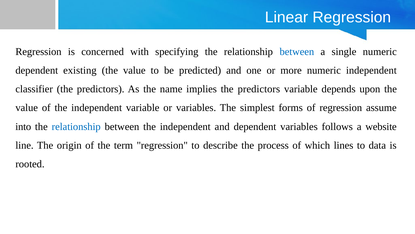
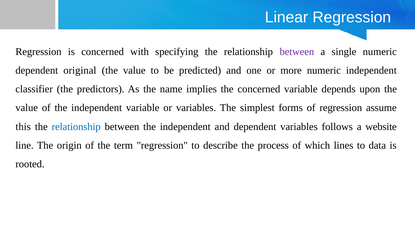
between colour: blue -> purple (297, 52)
existing: existing -> original (80, 70)
implies the predictors: predictors -> concerned (259, 89)
into: into -> this (23, 126)
